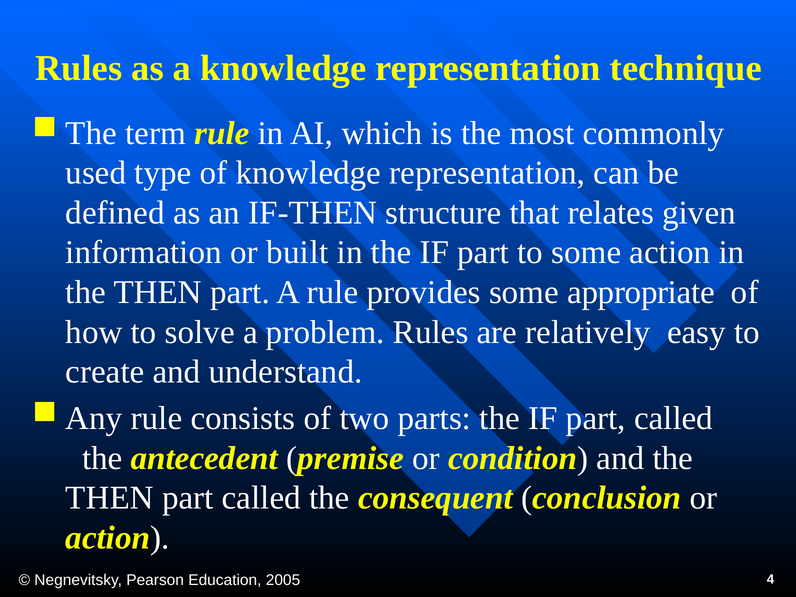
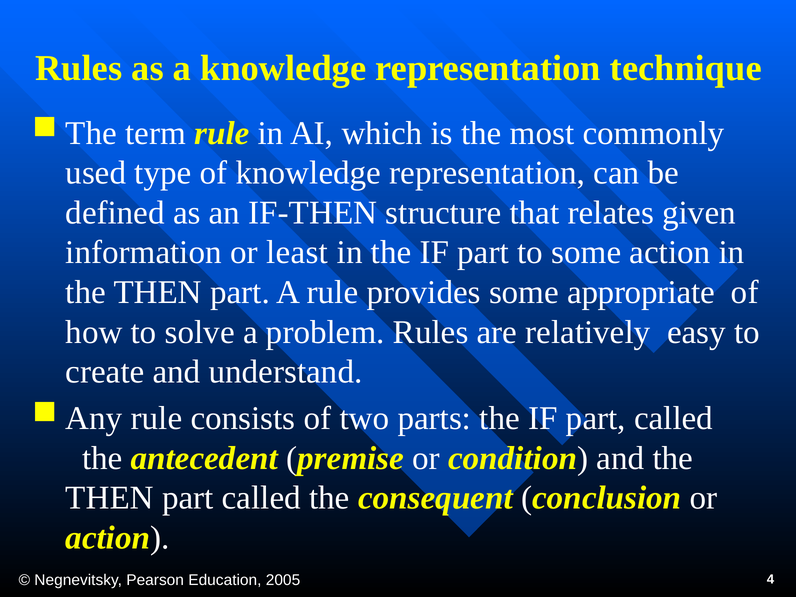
built: built -> least (297, 253)
